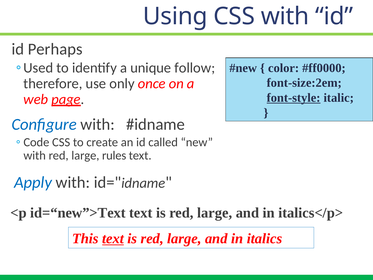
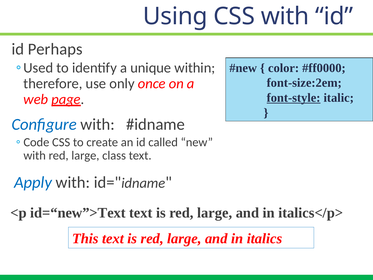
follow: follow -> within (195, 68)
rules: rules -> class (114, 155)
text underline: present -> none (113, 238)
